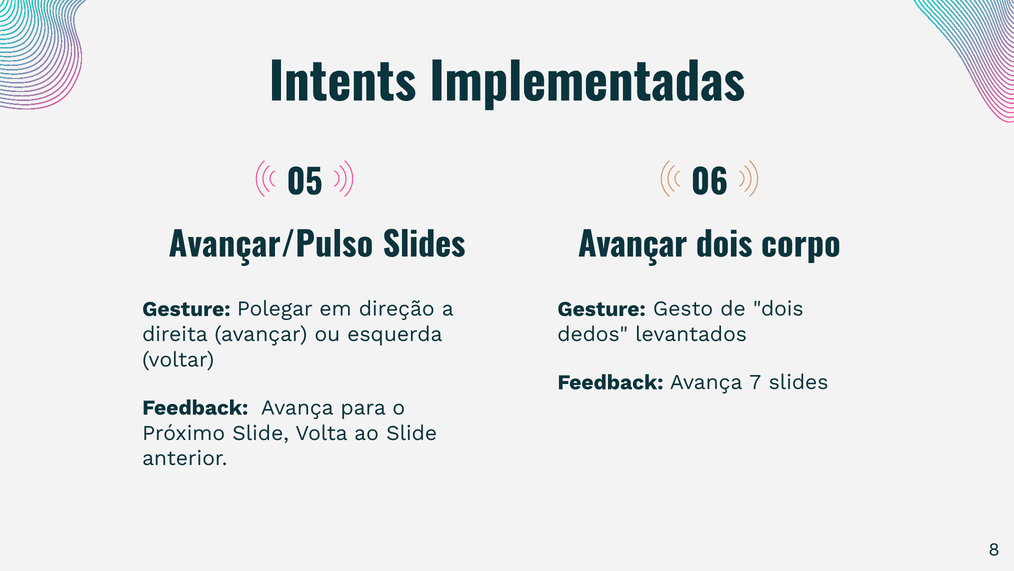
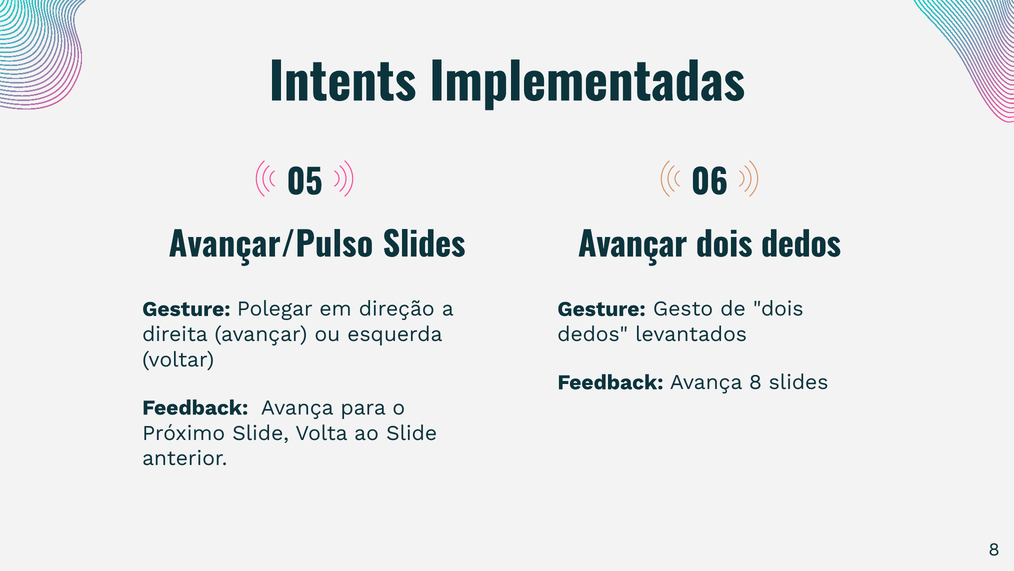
Avançar dois corpo: corpo -> dedos (801, 245)
Avança 7: 7 -> 8 (756, 382)
